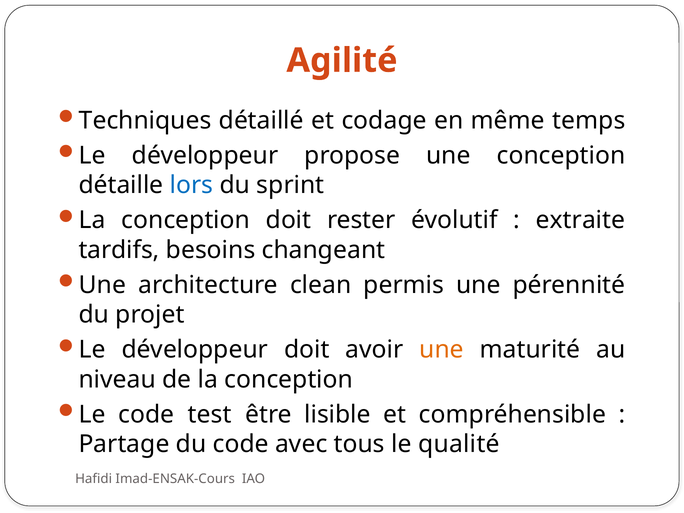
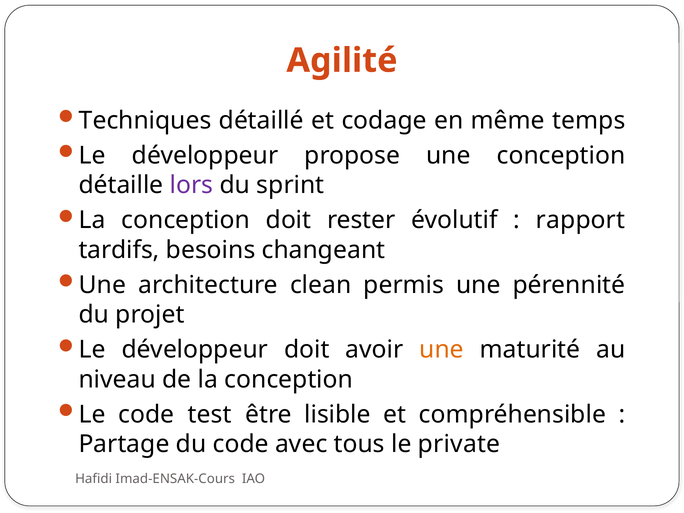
lors colour: blue -> purple (192, 185)
extraite: extraite -> rapport (581, 220)
qualité: qualité -> private (459, 444)
